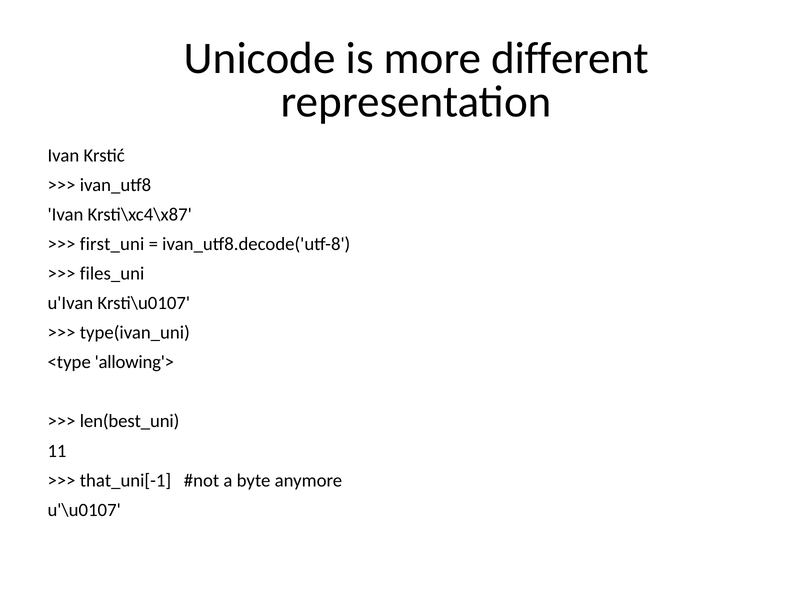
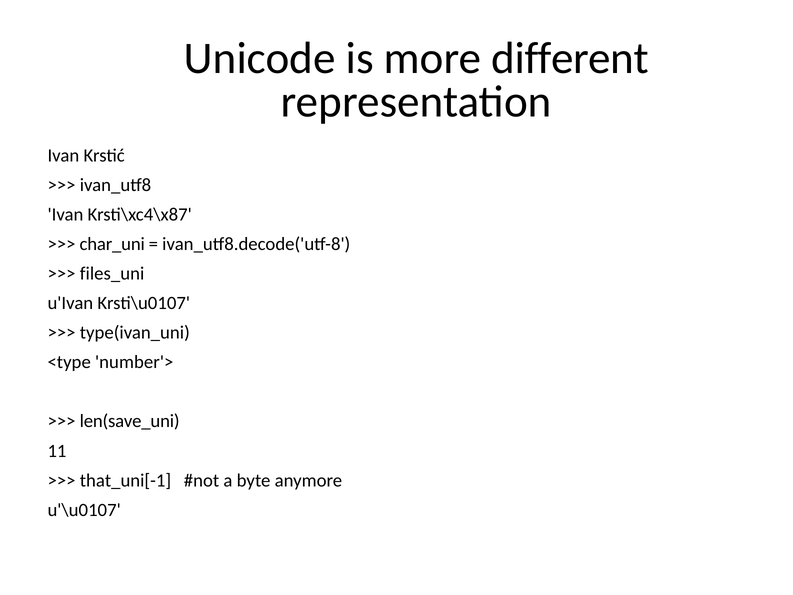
first_uni: first_uni -> char_uni (112, 244)
allowing'>: allowing'> -> number'> (134, 362)
len(best_uni: len(best_uni -> len(save_uni (130, 421)
